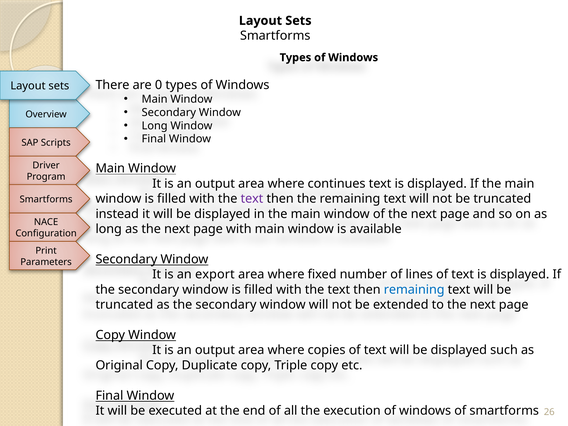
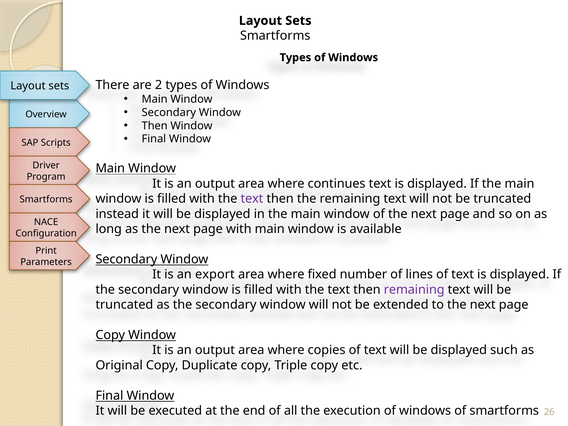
0: 0 -> 2 (159, 85)
Long: Long -> Then (155, 126)
remaining colour: blue -> purple (414, 290)
